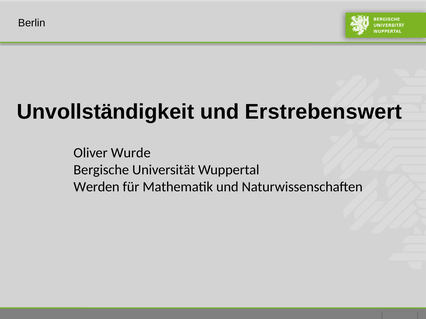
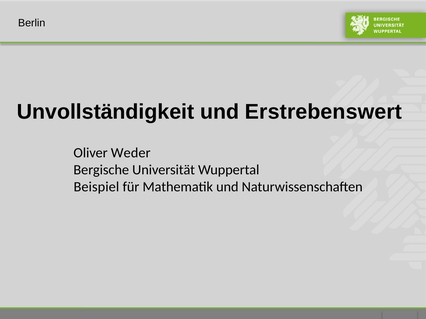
Wurde: Wurde -> Weder (131, 153)
Werden: Werden -> Beispiel (96, 187)
